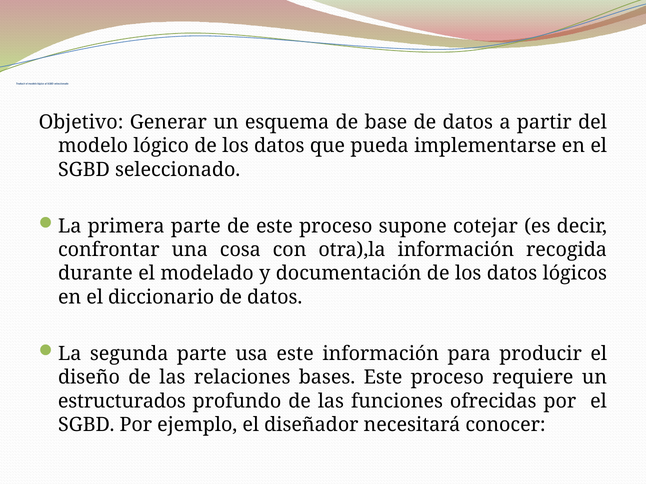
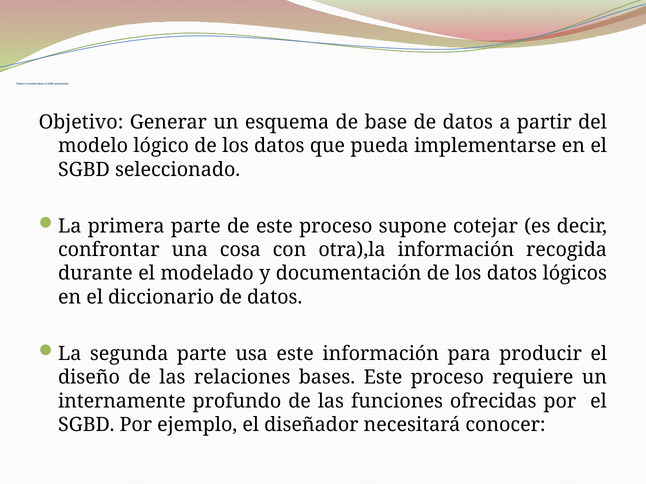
estructurados: estructurados -> internamente (122, 401)
